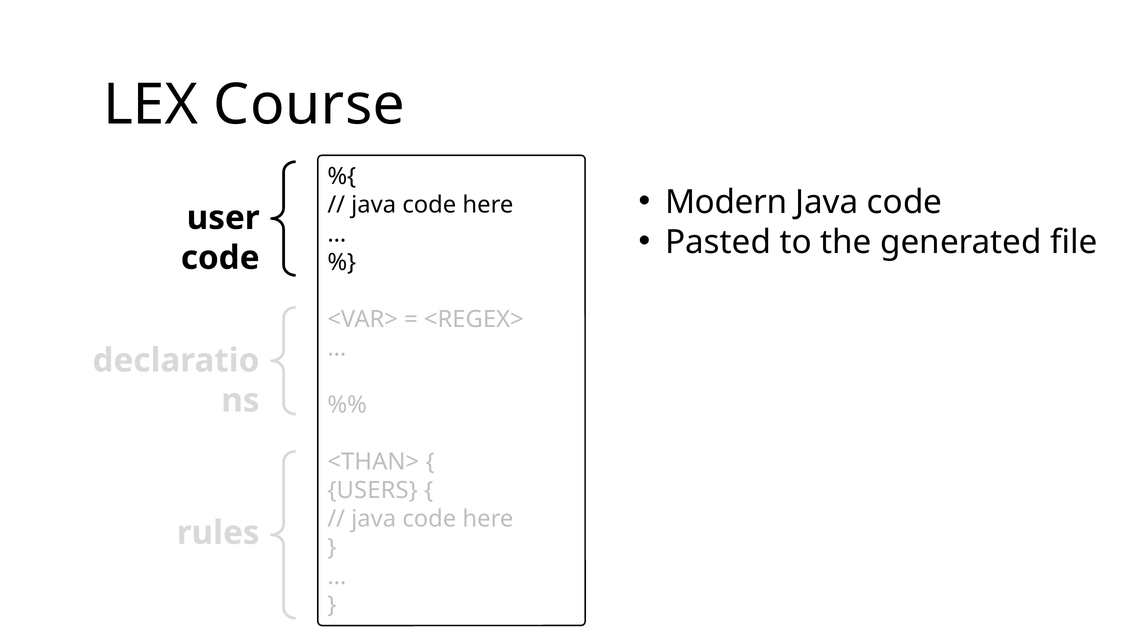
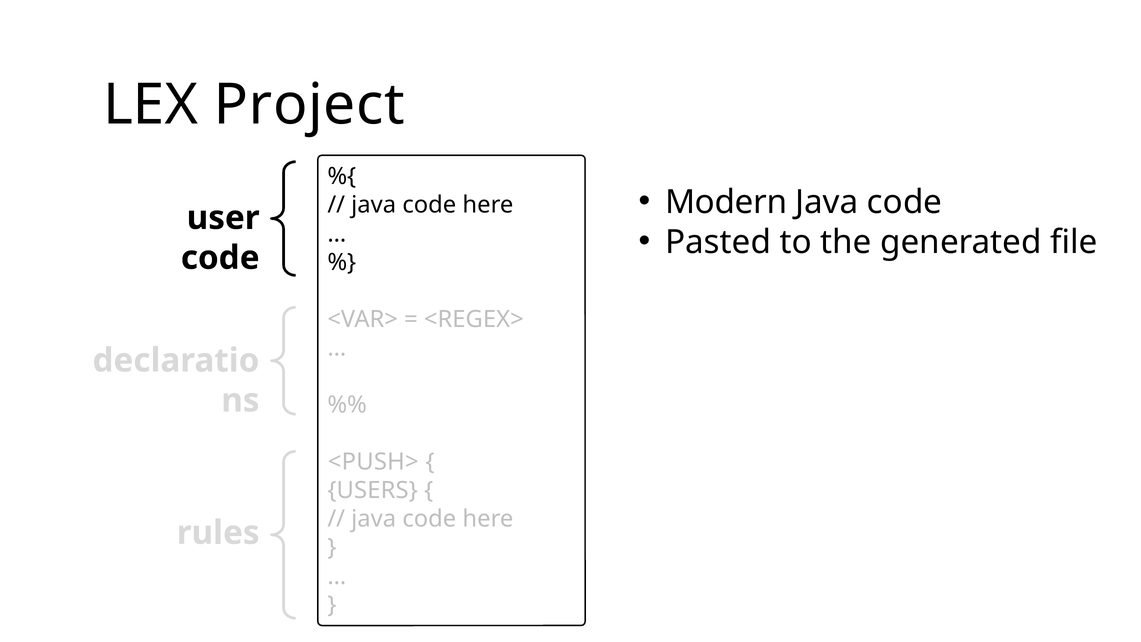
Course: Course -> Project (309, 105)
<THAN>: <THAN> -> <PUSH> (373, 462)
